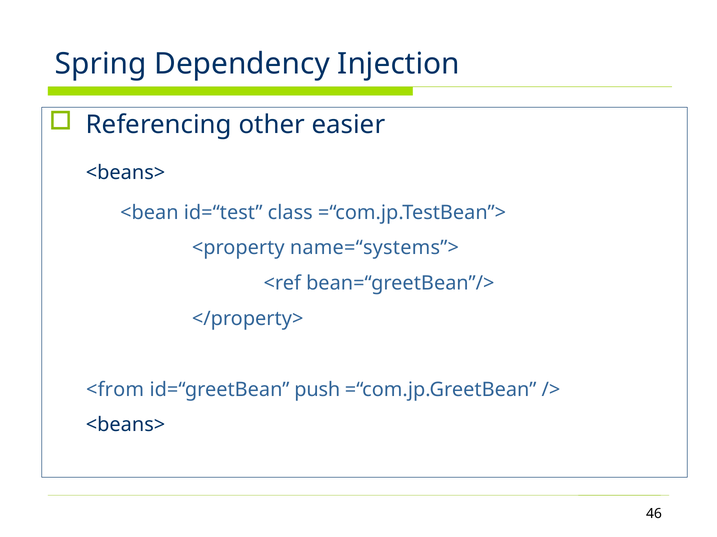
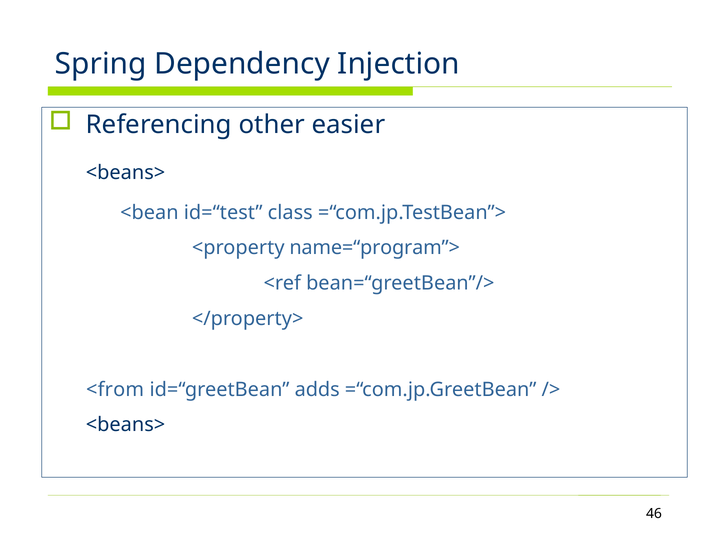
name=“systems”>: name=“systems”> -> name=“program”> (375, 248)
push: push -> adds (317, 390)
